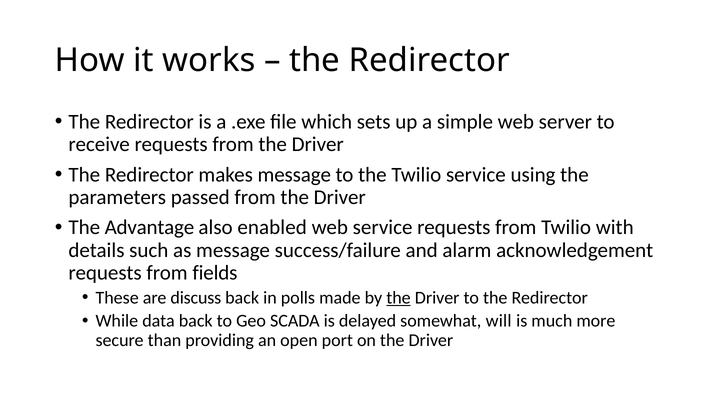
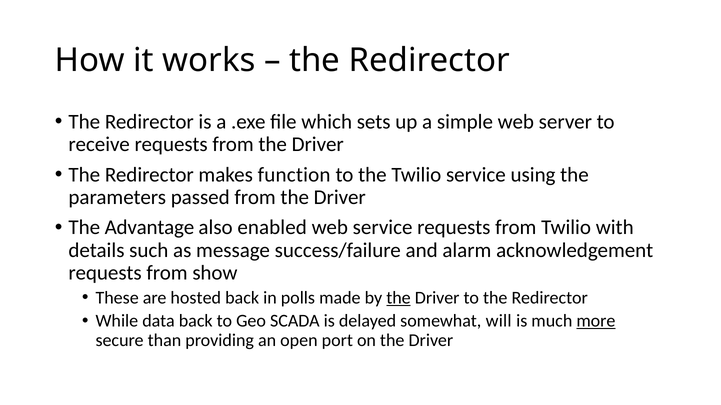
makes message: message -> function (294, 175)
fields: fields -> show (215, 273)
discuss: discuss -> hosted (196, 298)
more underline: none -> present (596, 321)
